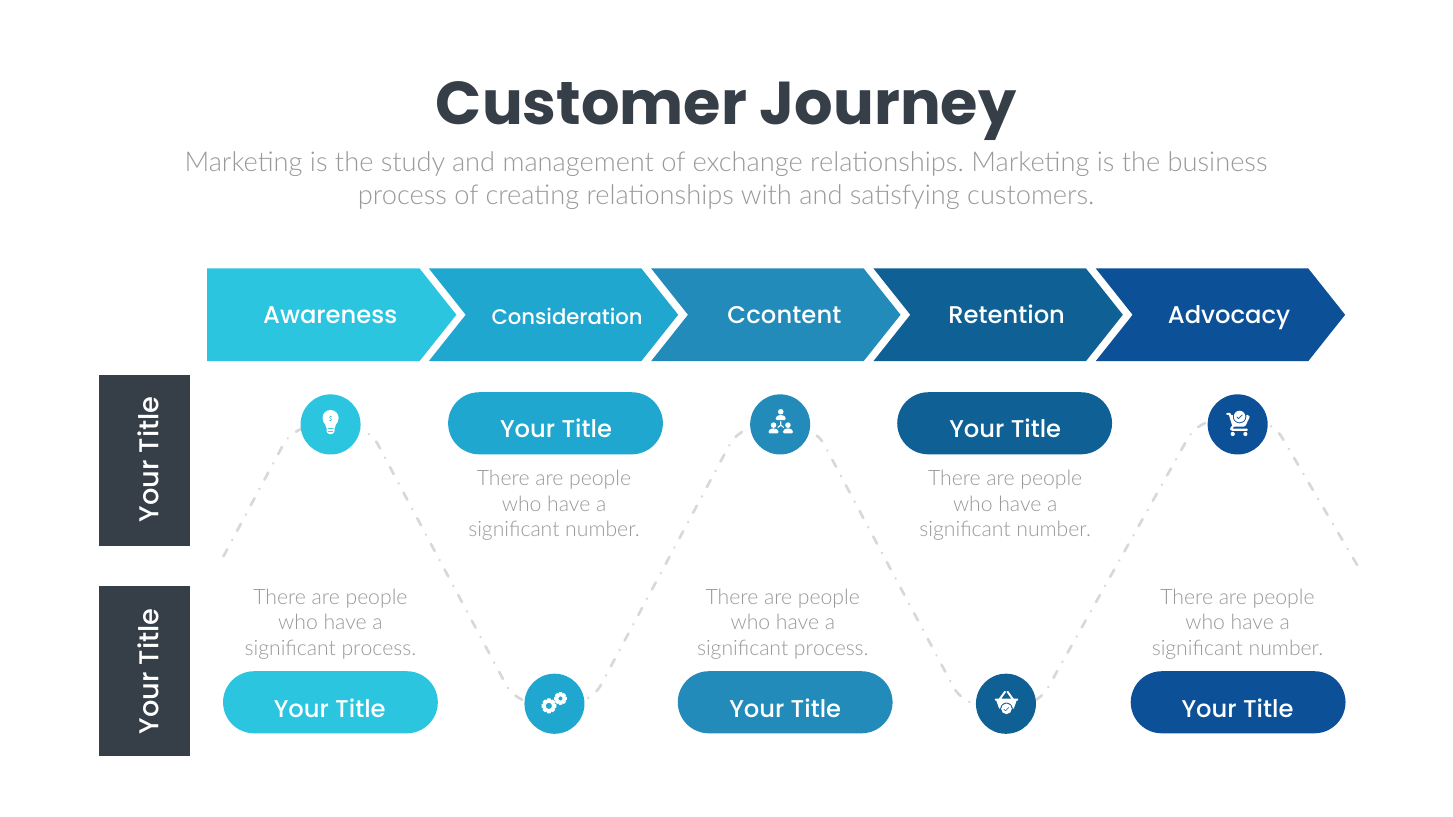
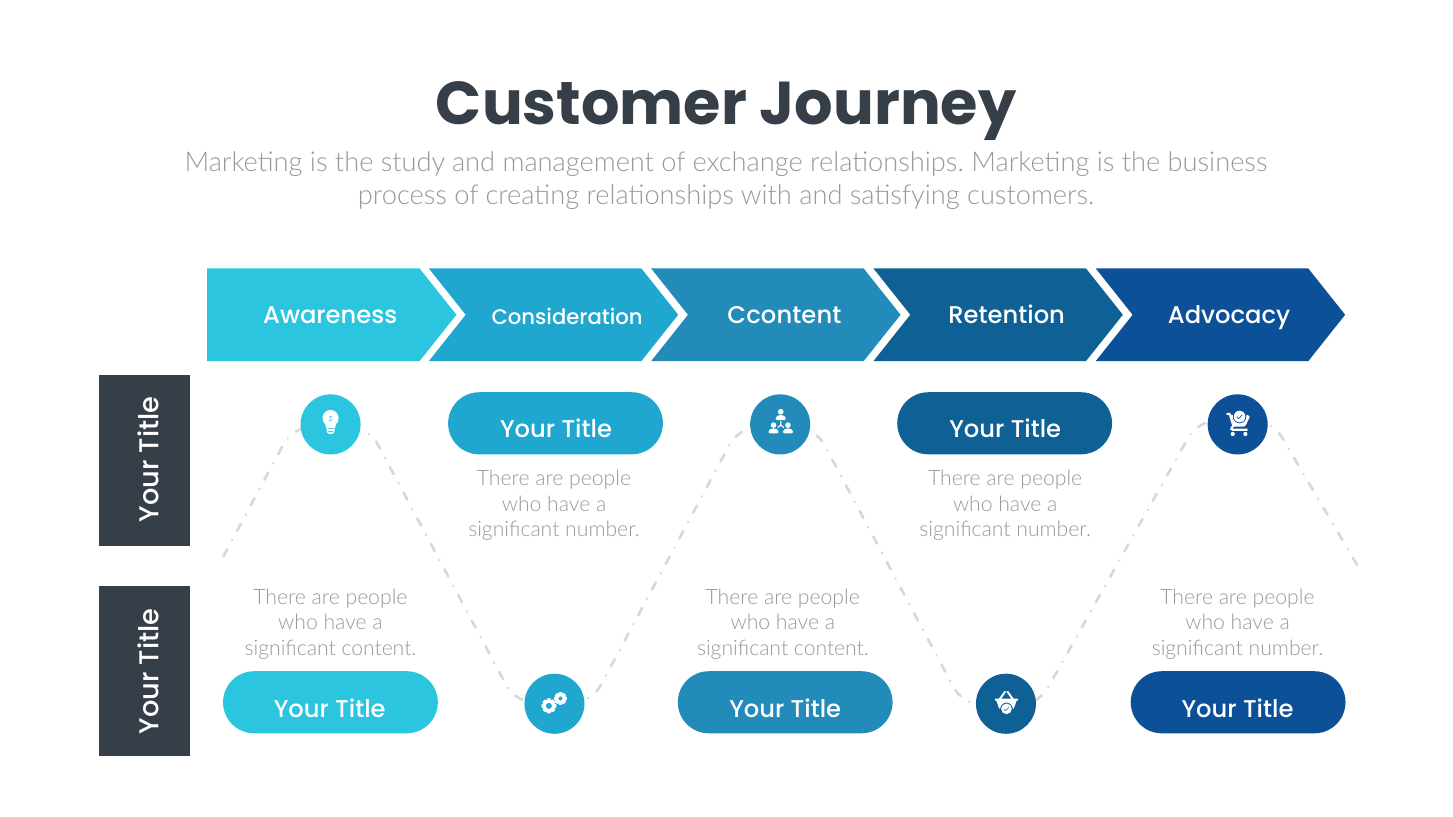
process: process -> content (379, 649)
process: process -> content (831, 649)
